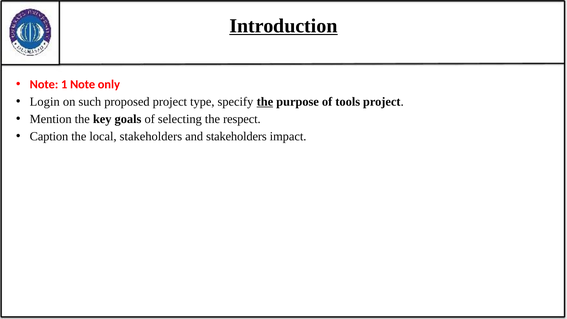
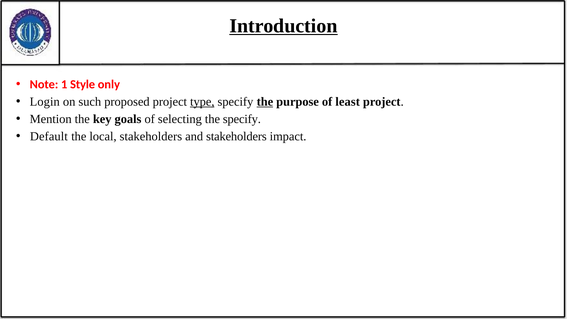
1 Note: Note -> Style (83, 84)
type underline: none -> present (202, 102)
tools: tools -> least (348, 102)
the respect: respect -> specify (242, 119)
Caption: Caption -> Default (49, 137)
